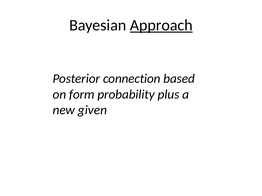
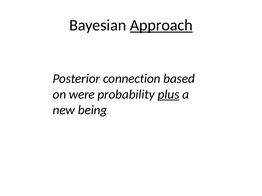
form: form -> were (82, 95)
plus underline: none -> present (169, 95)
given: given -> being (93, 110)
